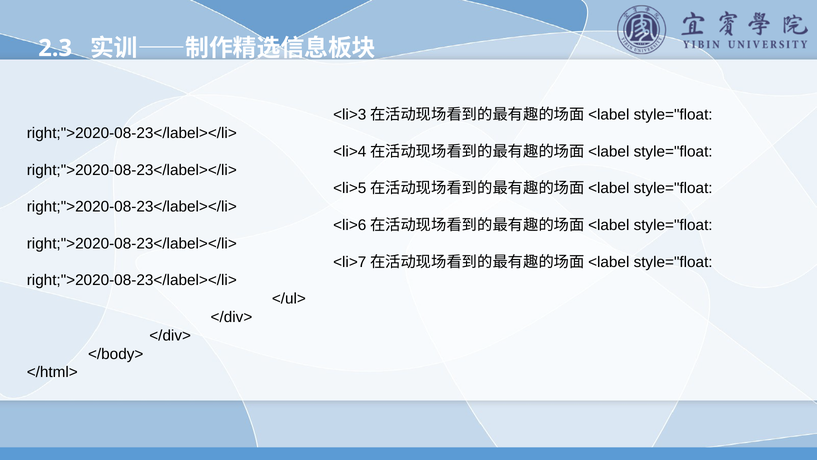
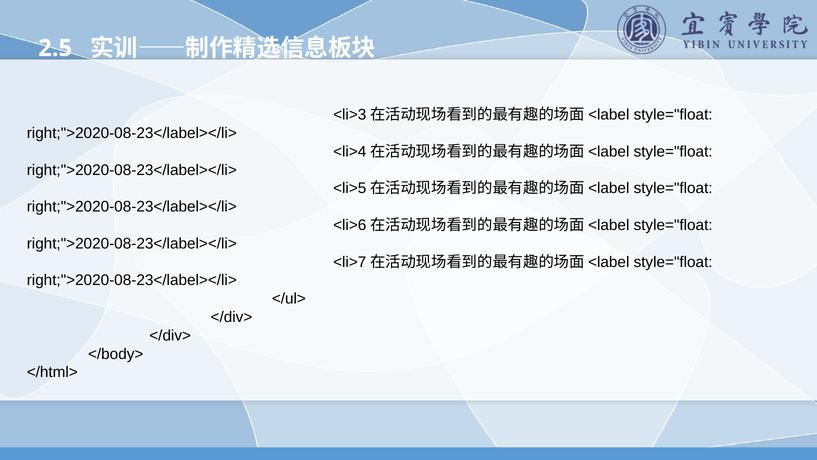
2.3: 2.3 -> 2.5 (55, 48)
